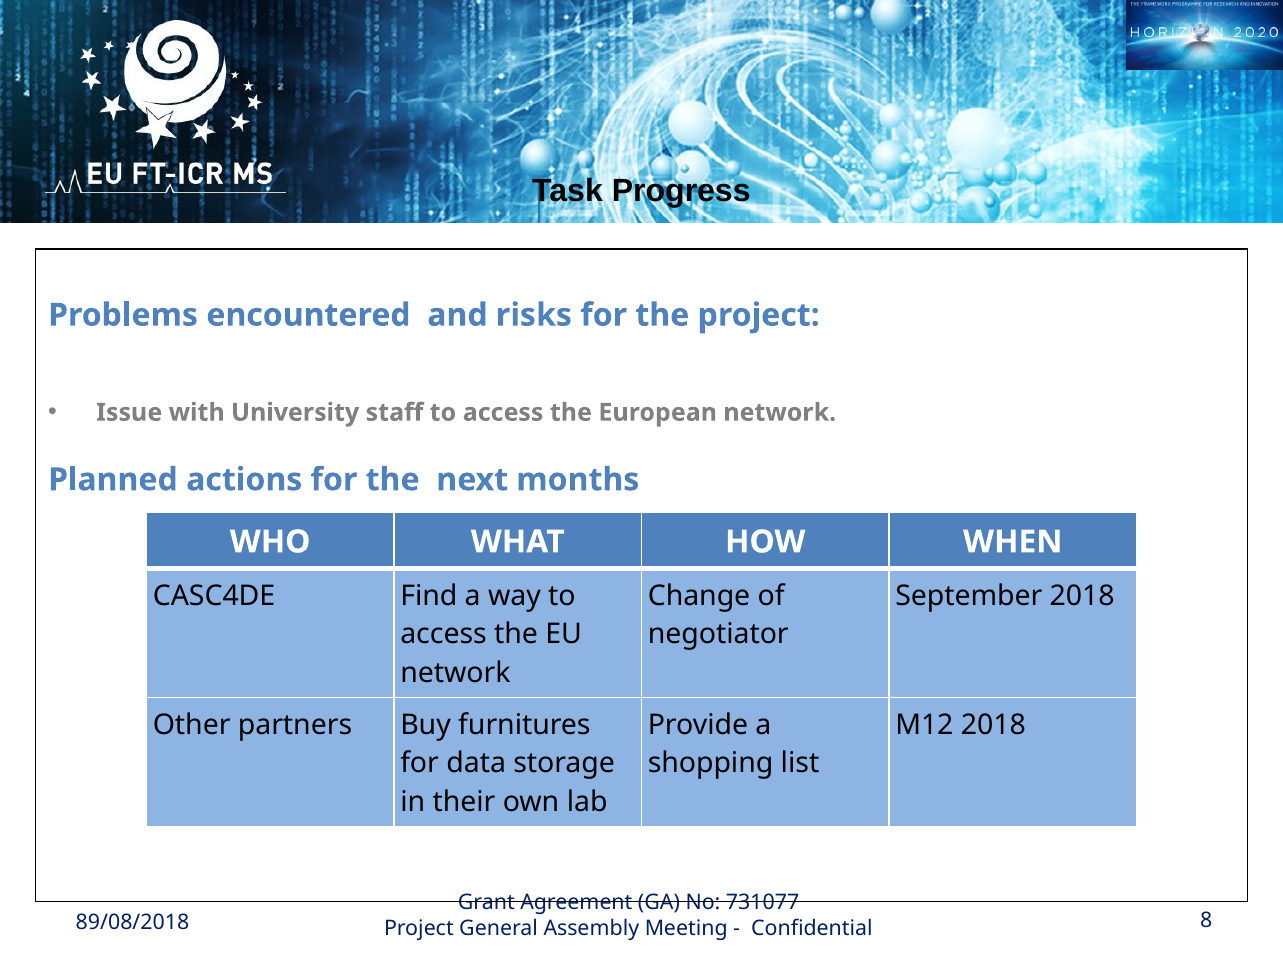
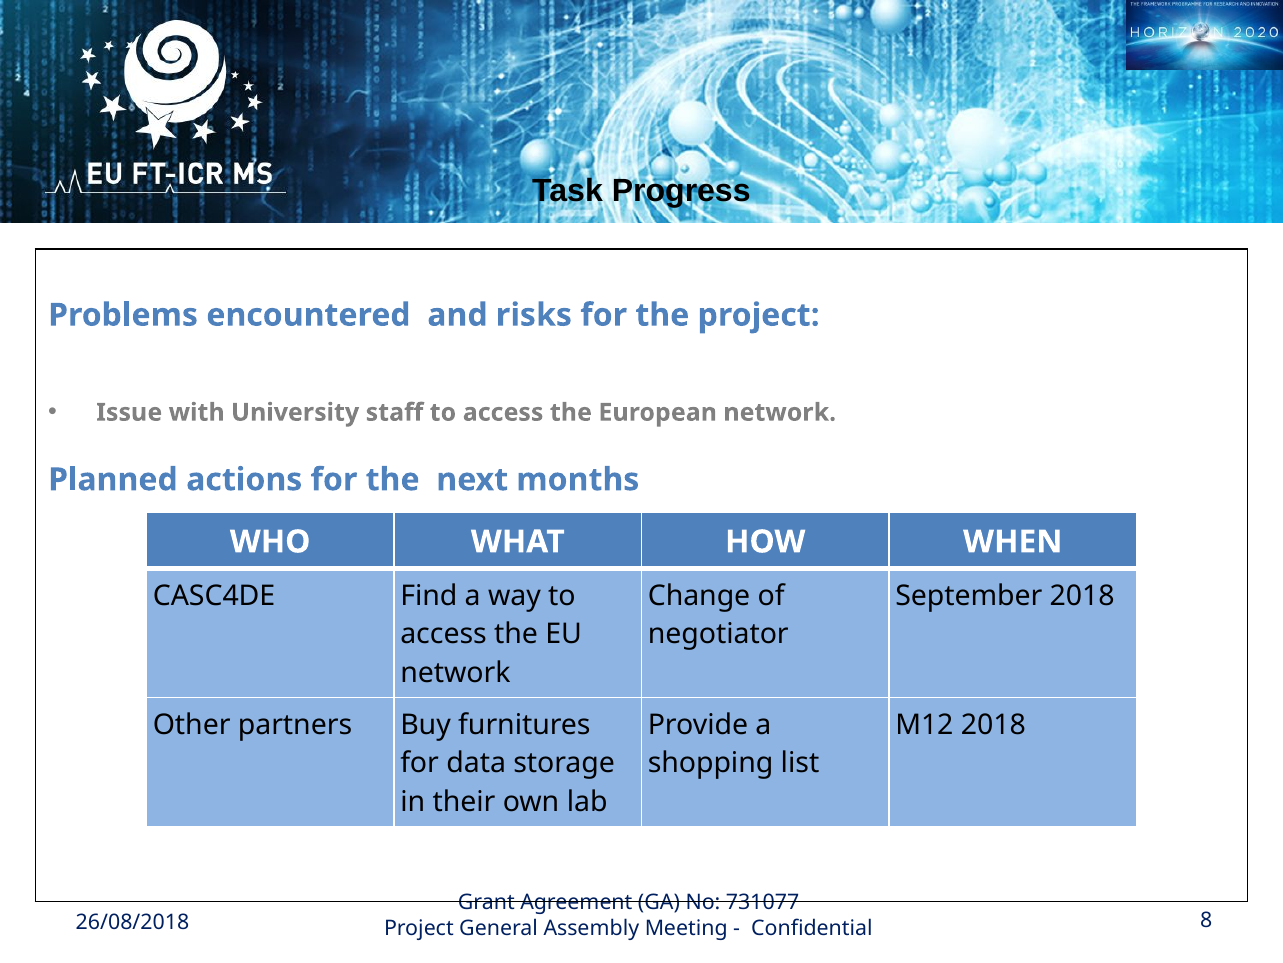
89/08/2018: 89/08/2018 -> 26/08/2018 (132, 922)
